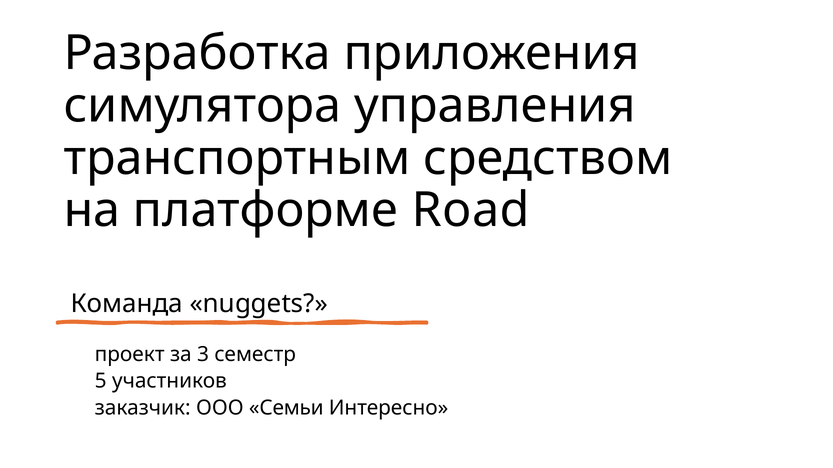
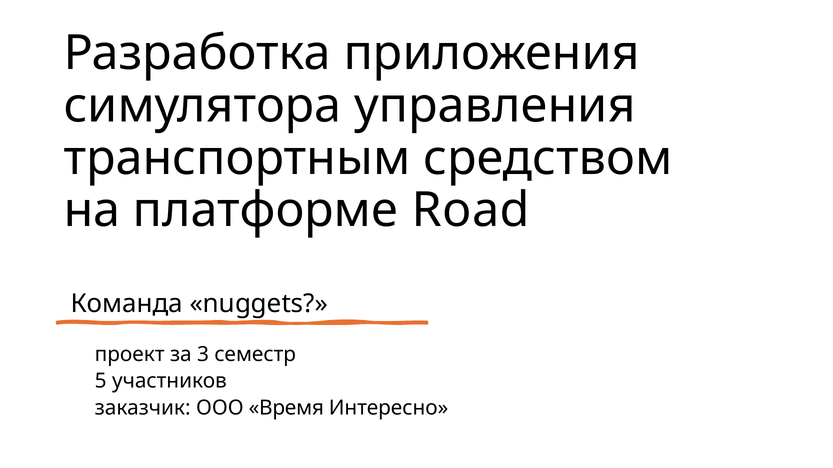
Семьи: Семьи -> Время (286, 408)
